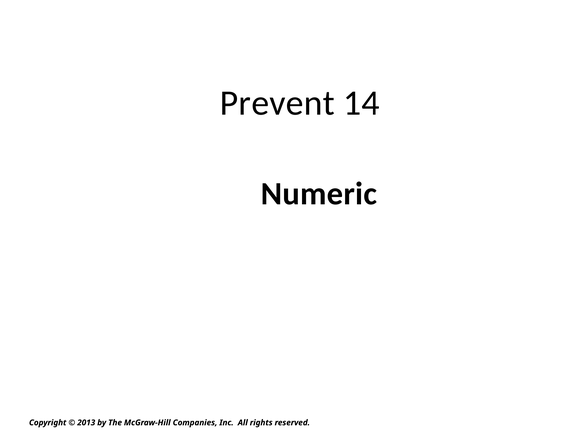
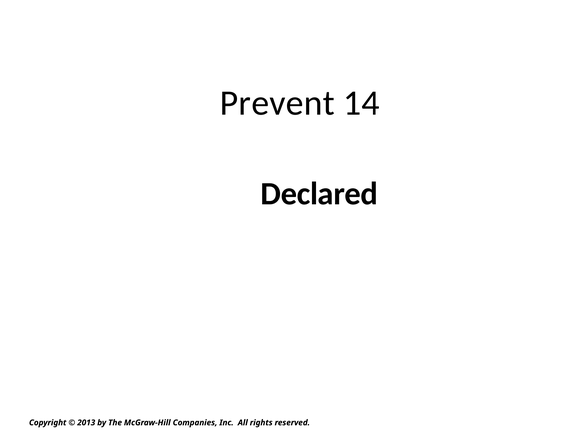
Numeric: Numeric -> Declared (319, 194)
